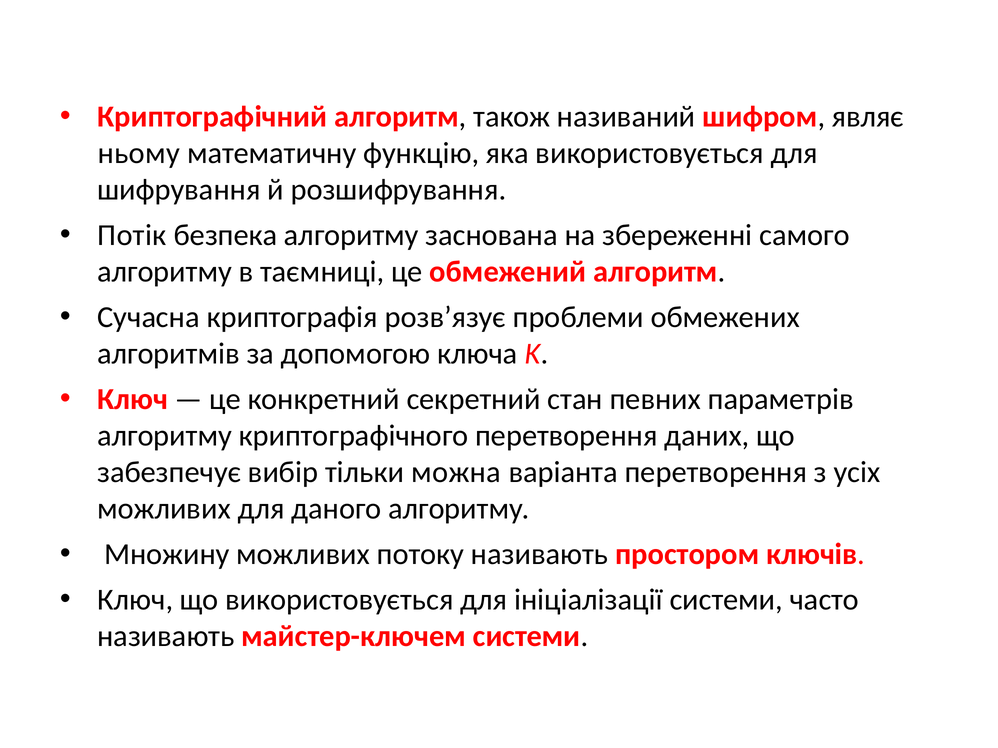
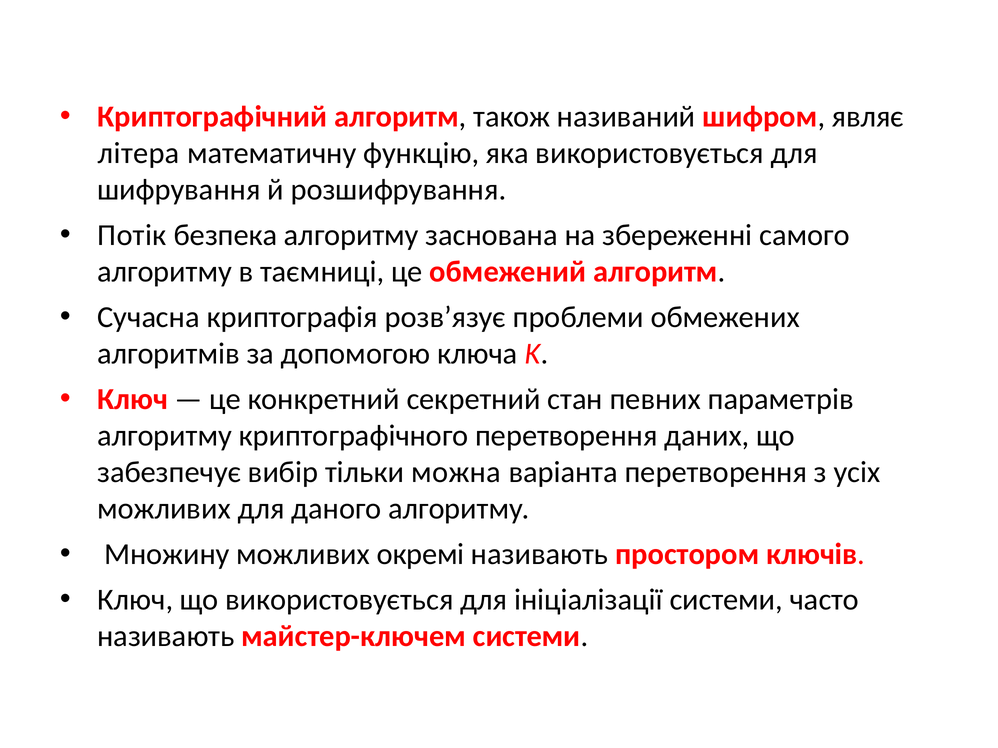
ньому: ньому -> літера (139, 153)
потоку: потоку -> окремі (421, 555)
